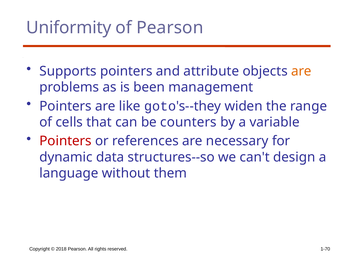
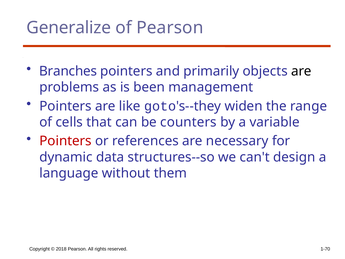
Uniformity: Uniformity -> Generalize (69, 28)
Supports: Supports -> Branches (68, 71)
attribute: attribute -> primarily (211, 71)
are colour: orange -> black (301, 71)
